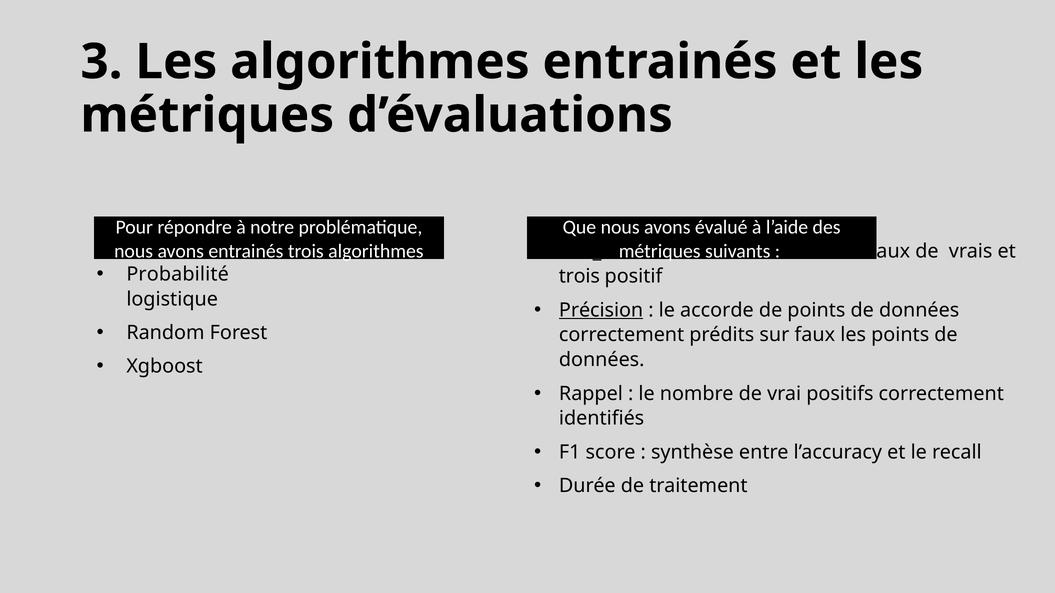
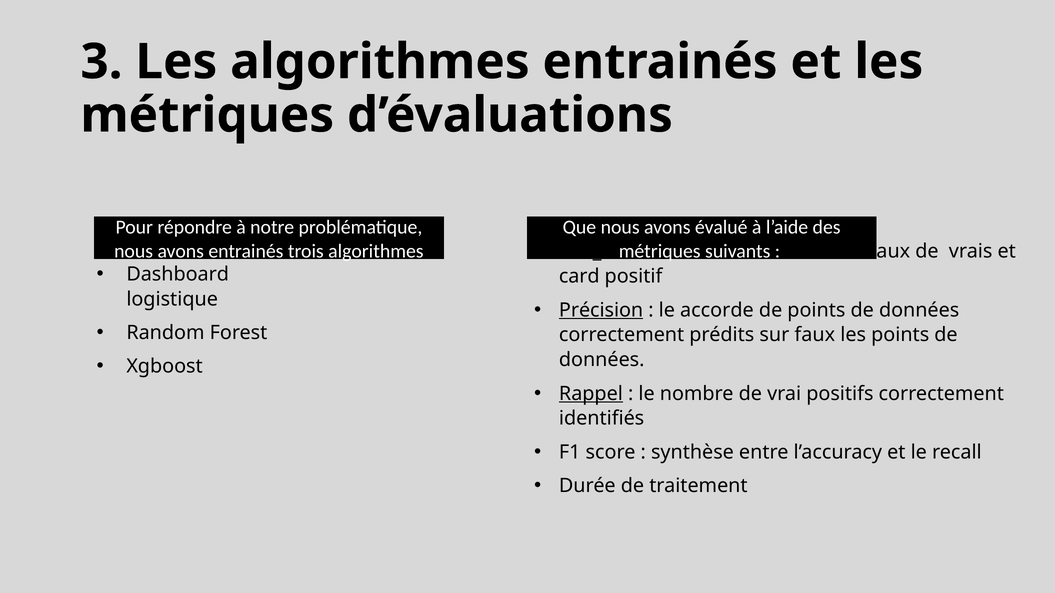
Probabilité: Probabilité -> Dashboard (178, 274)
trois: trois -> card (579, 277)
Rappel underline: none -> present (591, 394)
